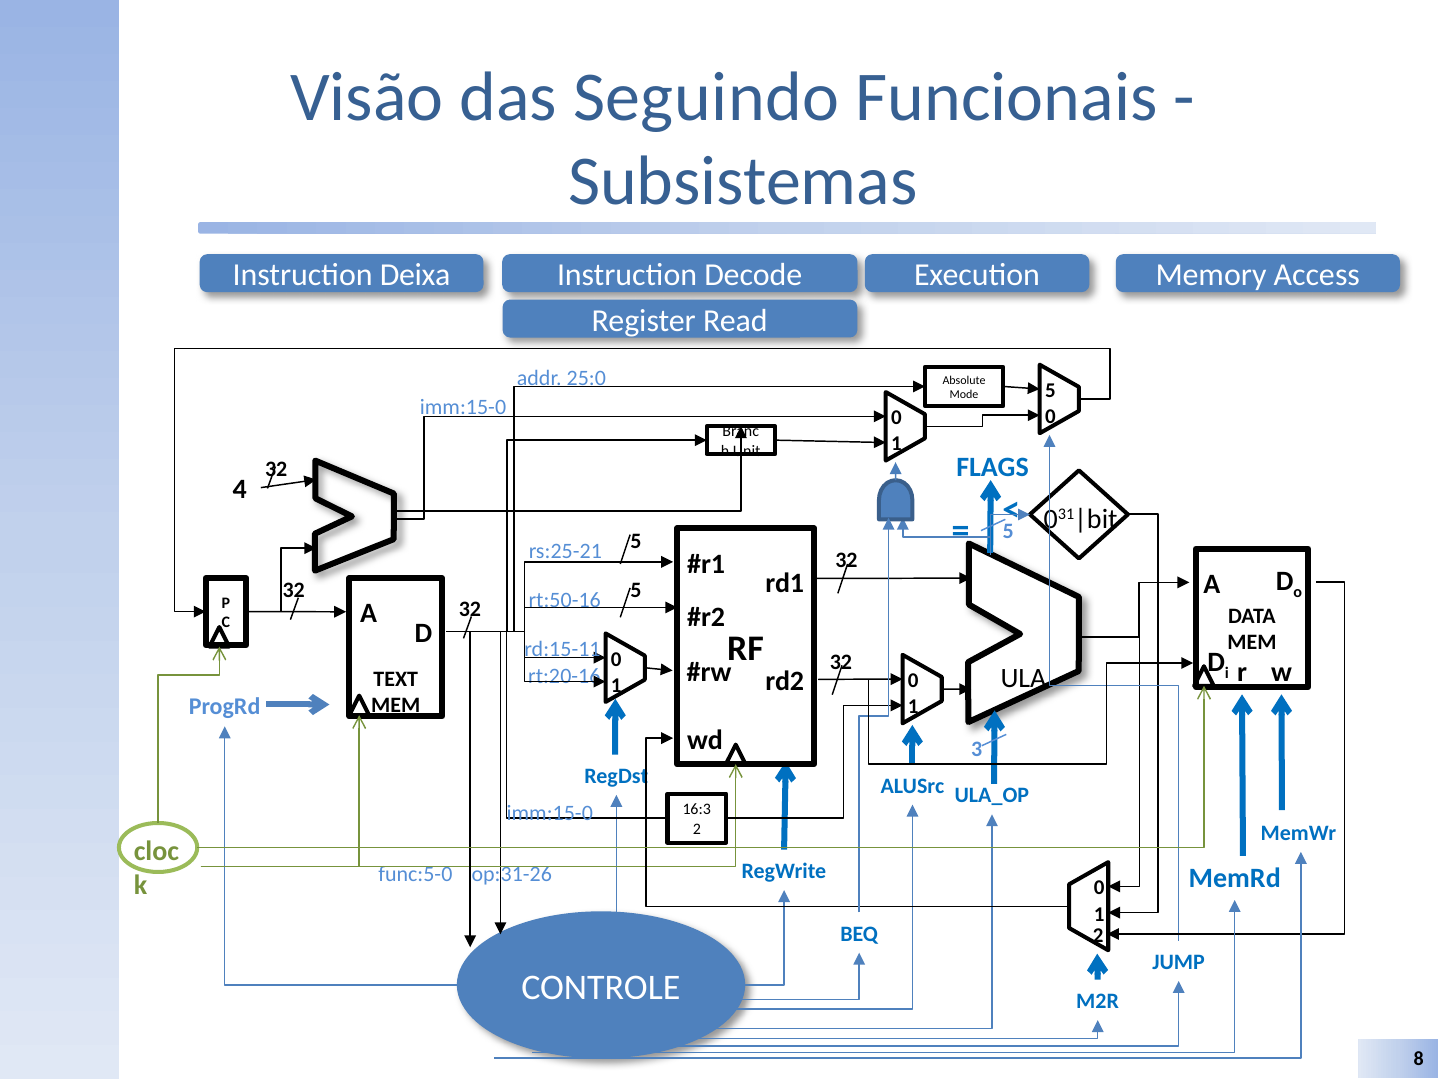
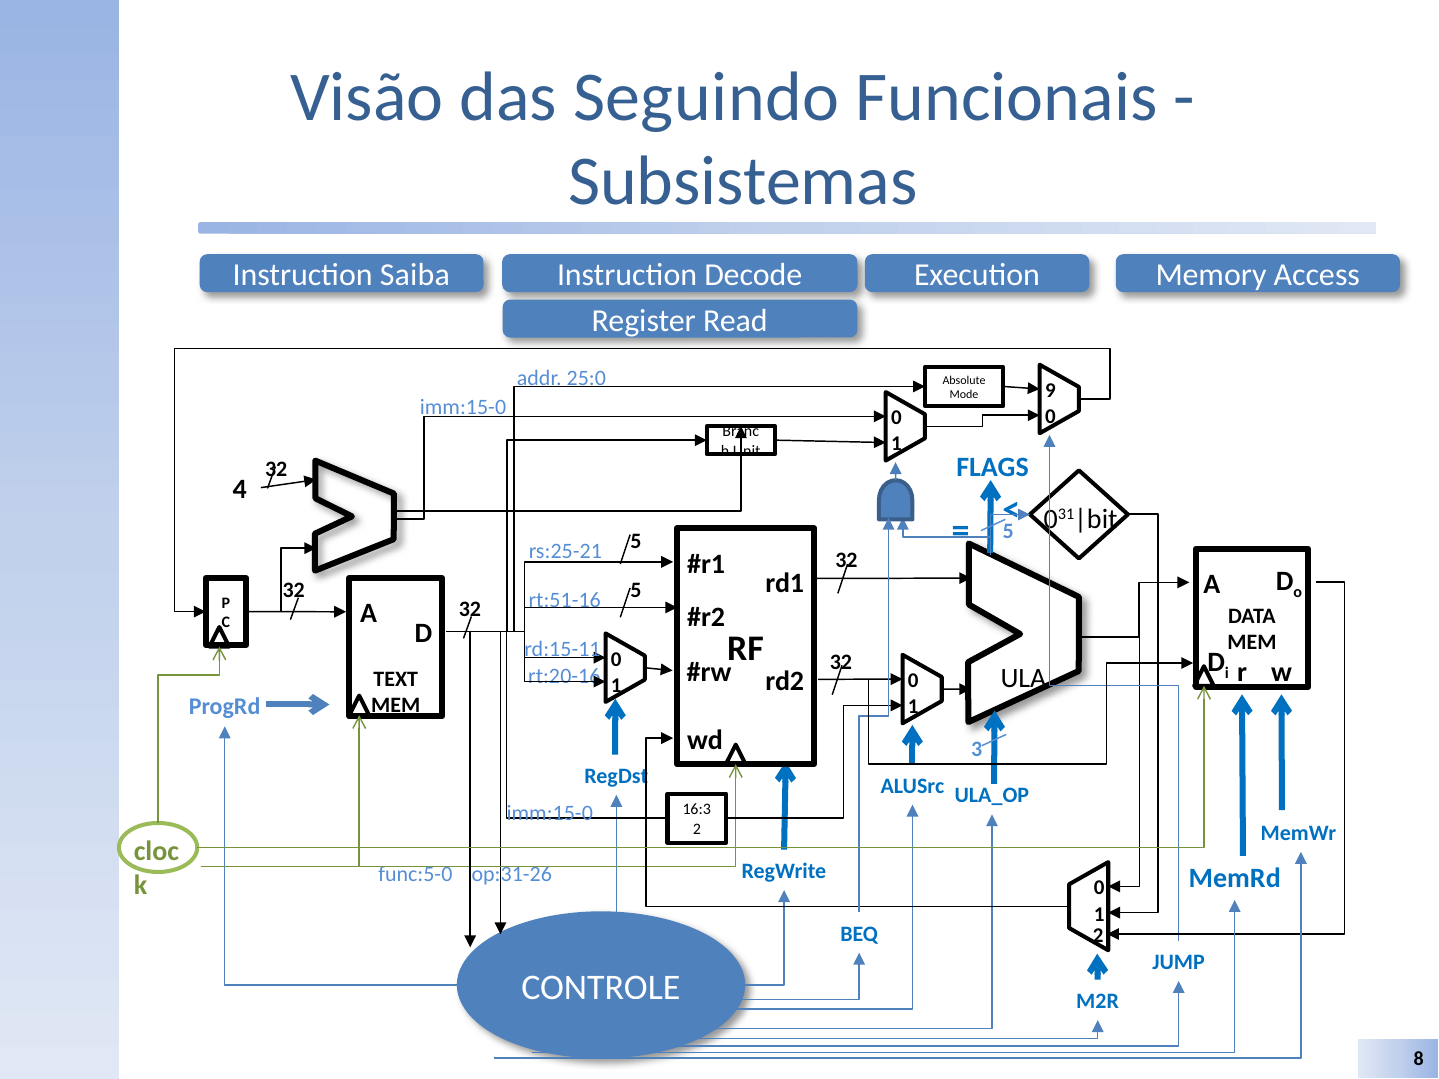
Deixa: Deixa -> Saiba (415, 275)
Mode 5: 5 -> 9 (1050, 391)
rt:50-16: rt:50-16 -> rt:51-16 (565, 600)
